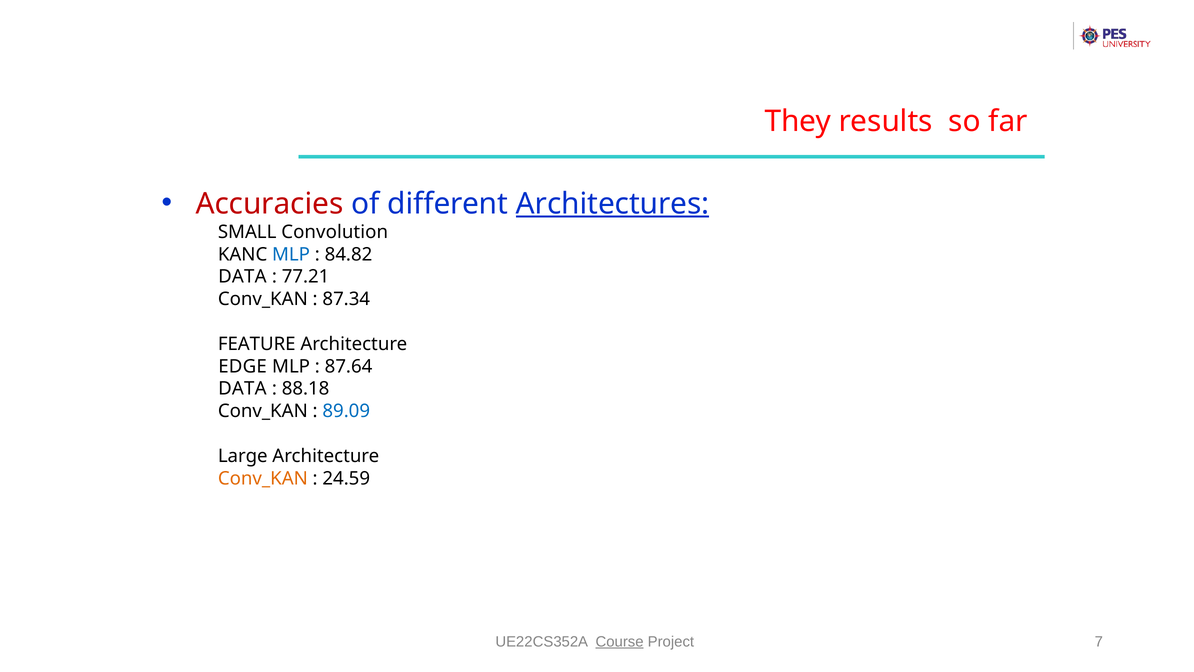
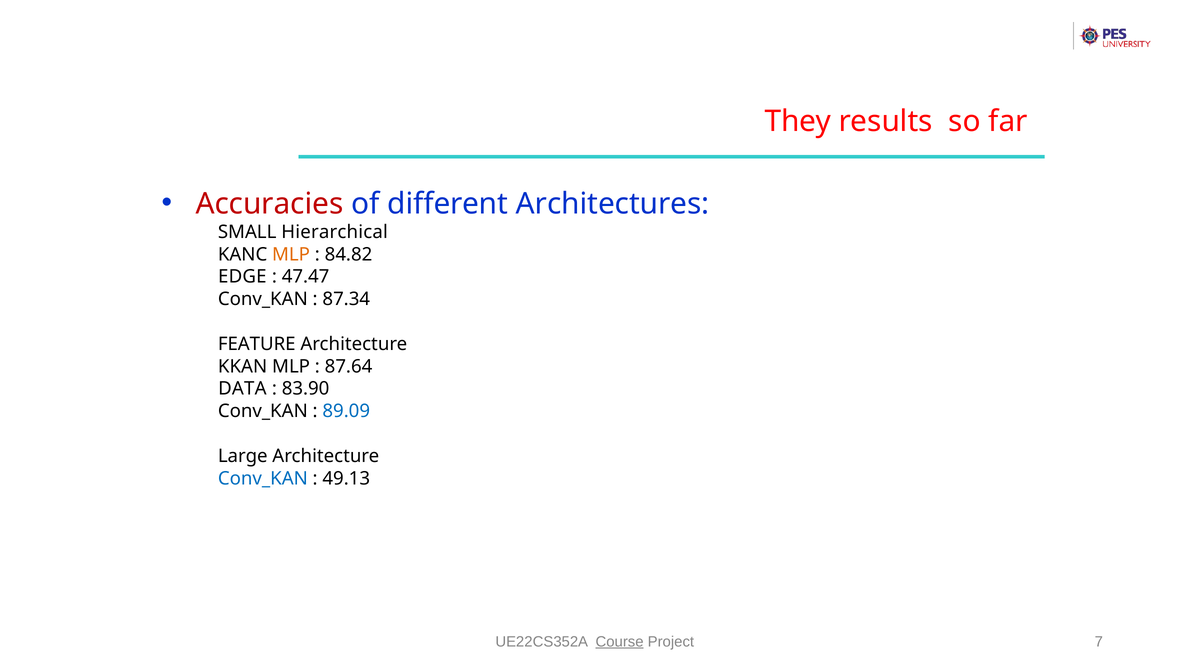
Architectures underline: present -> none (613, 204)
Convolution: Convolution -> Hierarchical (335, 232)
MLP colour: blue -> orange (291, 254)
DATA: DATA -> EDGE (242, 277)
77.21: 77.21 -> 47.47 (306, 277)
EDGE: EDGE -> KKAN (243, 366)
88.18: 88.18 -> 83.90 (306, 389)
Conv_KAN colour: orange -> blue (263, 478)
24.59: 24.59 -> 49.13 (346, 478)
